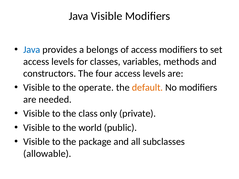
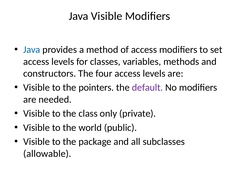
belongs: belongs -> method (102, 50)
operate: operate -> pointers (96, 88)
default colour: orange -> purple (147, 88)
